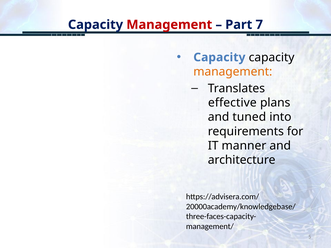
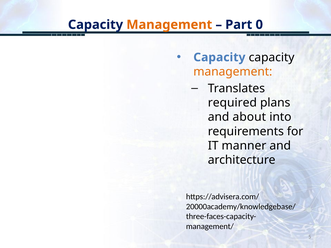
Management colour: red -> orange (169, 25)
7: 7 -> 0 (259, 25)
effective: effective -> required (232, 103)
tuned: tuned -> about (249, 117)
